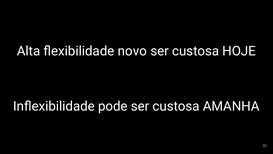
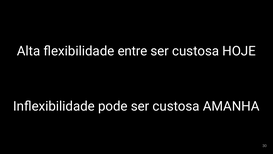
novo: novo -> entre (132, 51)
